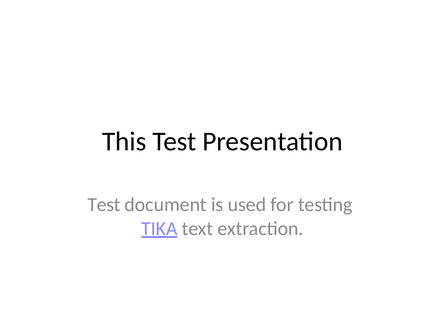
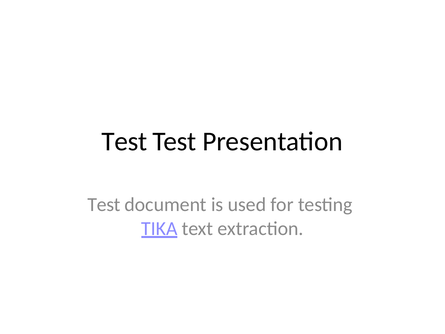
This: This -> Test (124, 141)
